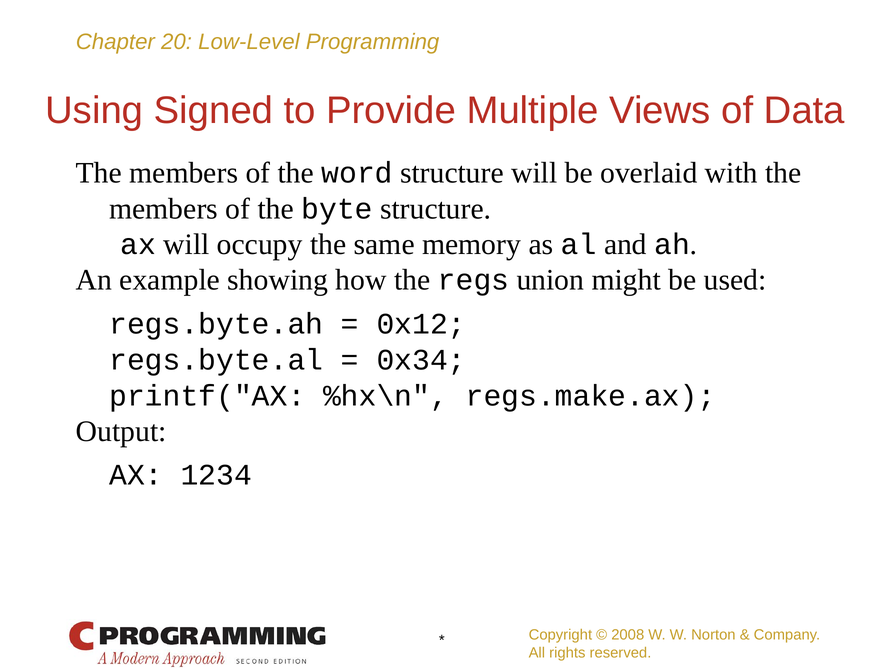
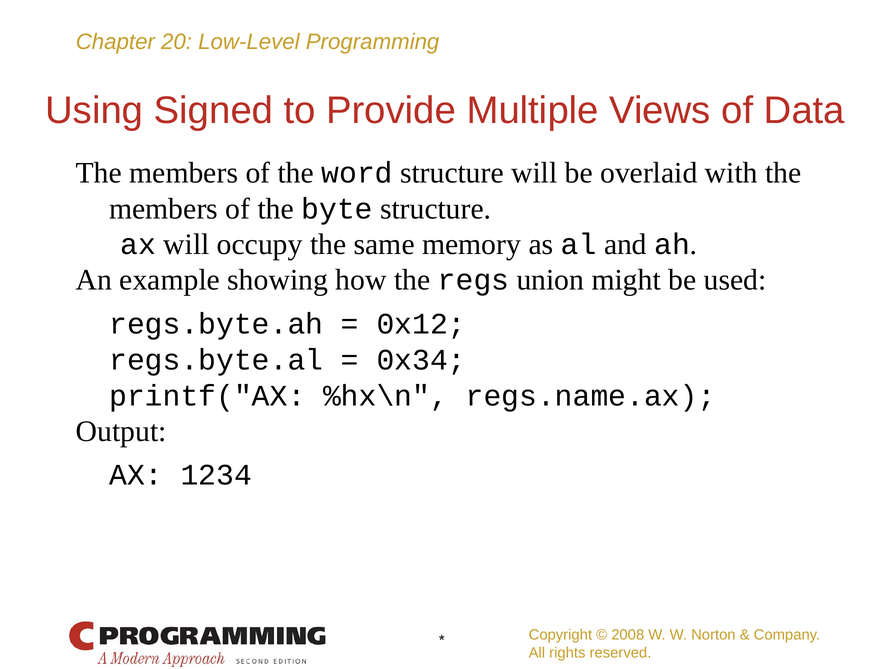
regs.make.ax: regs.make.ax -> regs.name.ax (591, 395)
